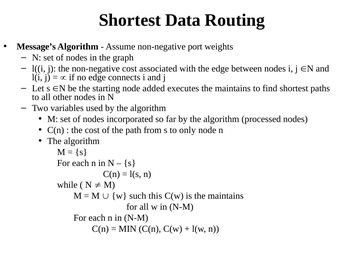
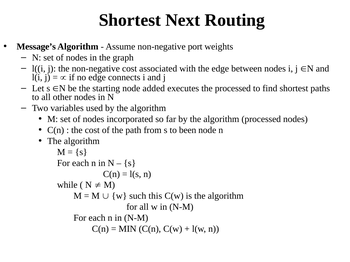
Data: Data -> Next (183, 20)
executes the maintains: maintains -> processed (233, 88)
only: only -> been (188, 130)
is the maintains: maintains -> algorithm (226, 196)
